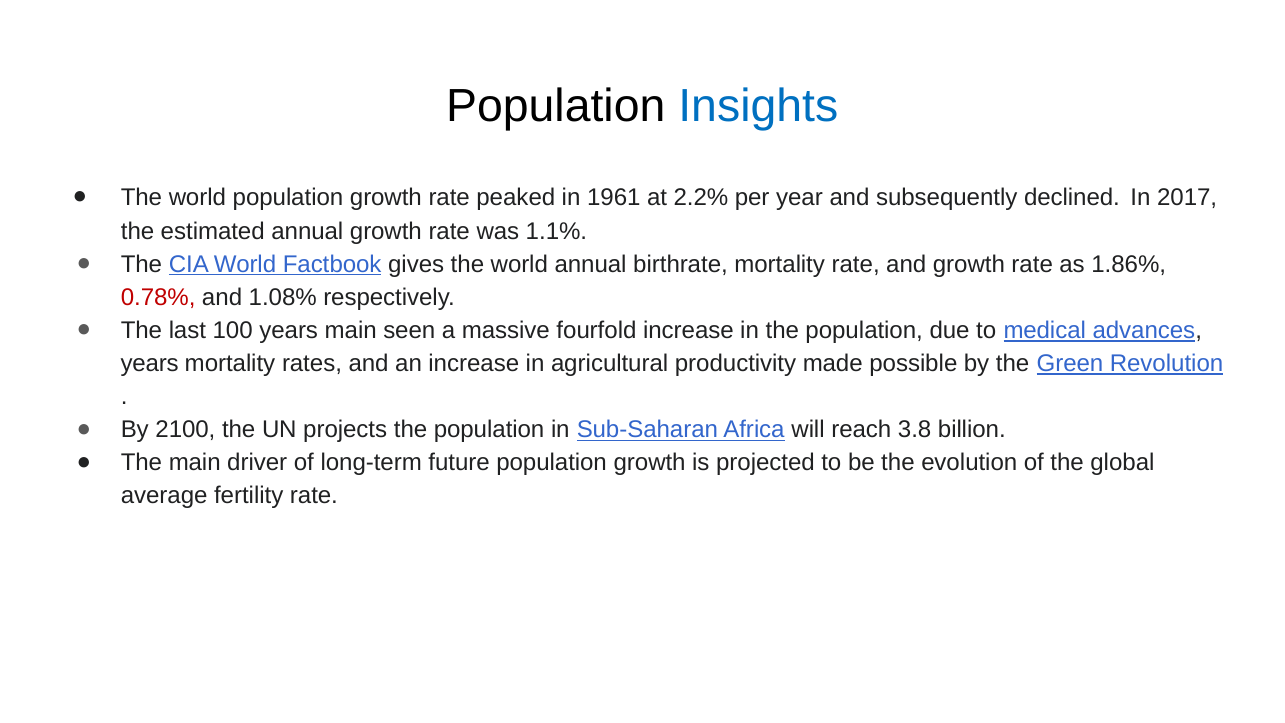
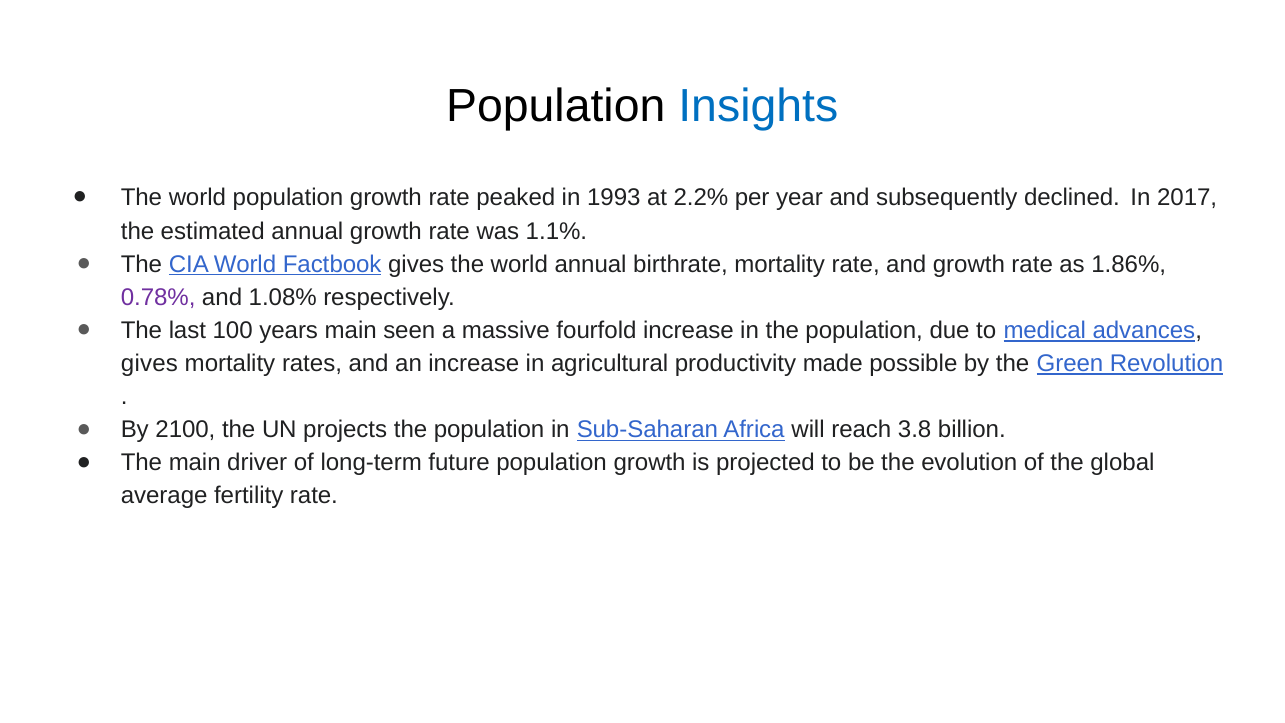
1961: 1961 -> 1993 (614, 198)
0.78% colour: red -> purple (158, 297)
years: years -> gives (149, 363)
